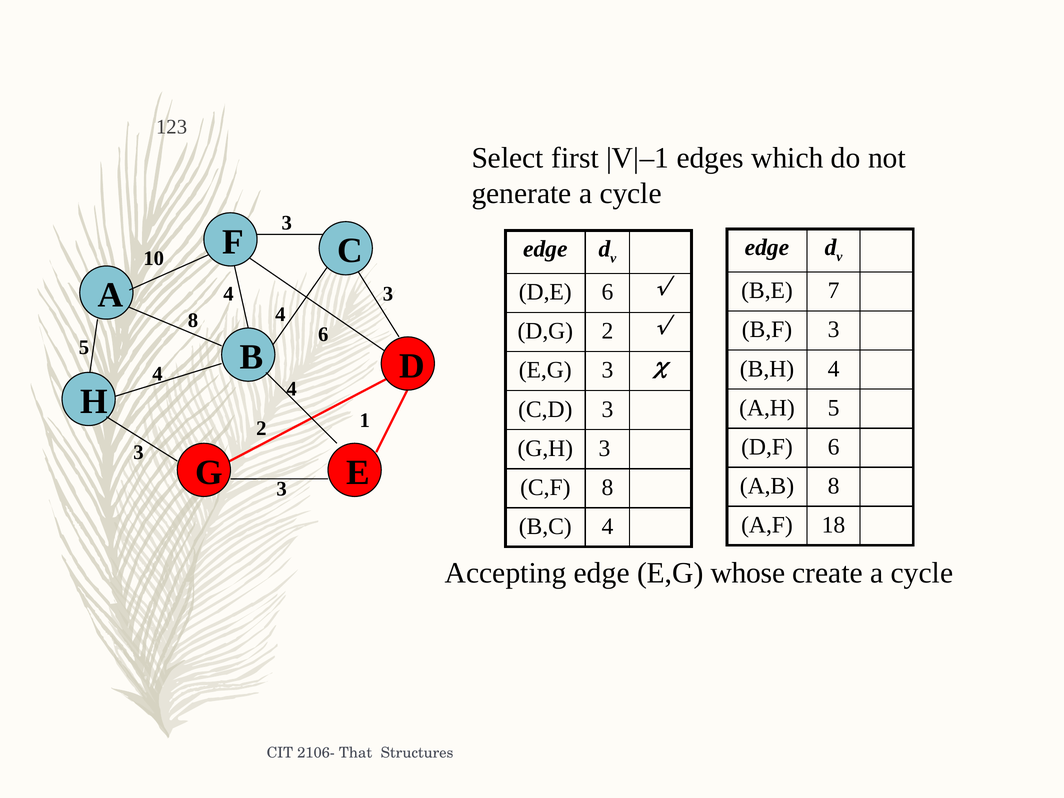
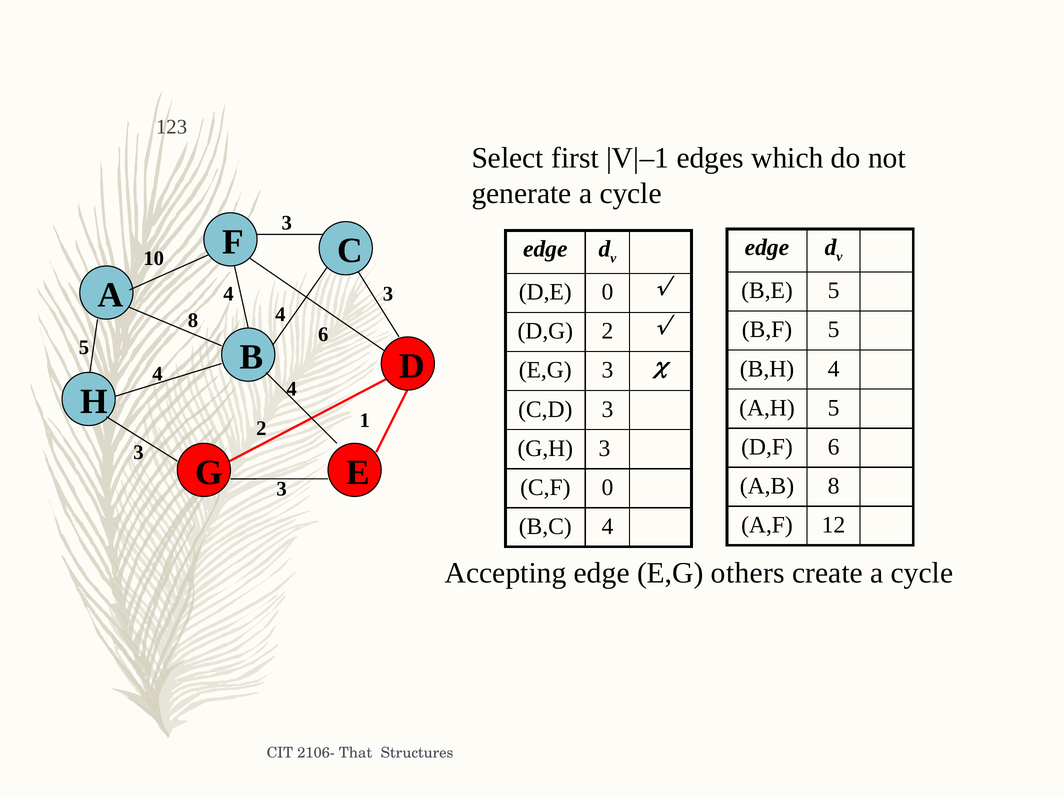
B,E 7: 7 -> 5 (834, 291)
D,E 6: 6 -> 0 (607, 292)
B,F 3: 3 -> 5 (834, 330)
C,F 8: 8 -> 0 (607, 487)
18: 18 -> 12 (833, 525)
whose: whose -> others (748, 573)
